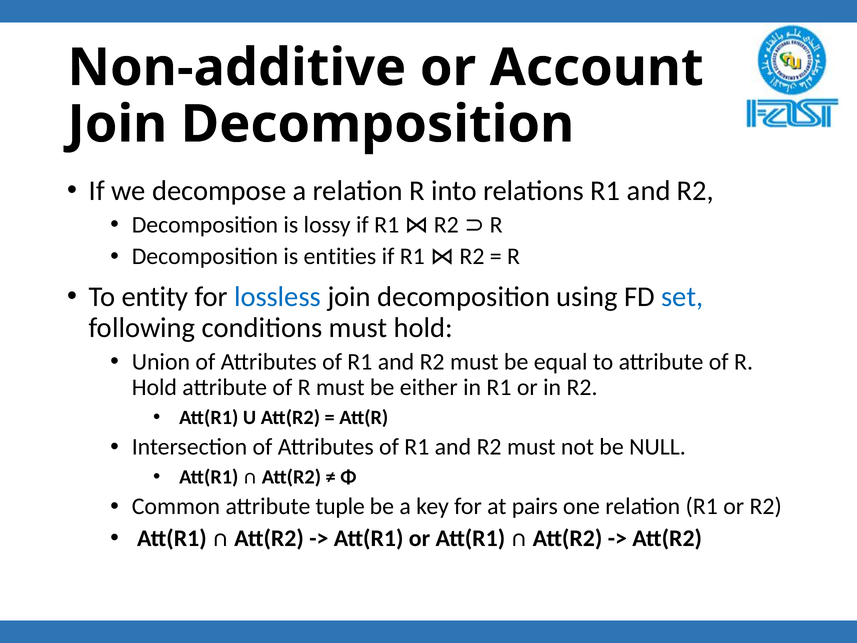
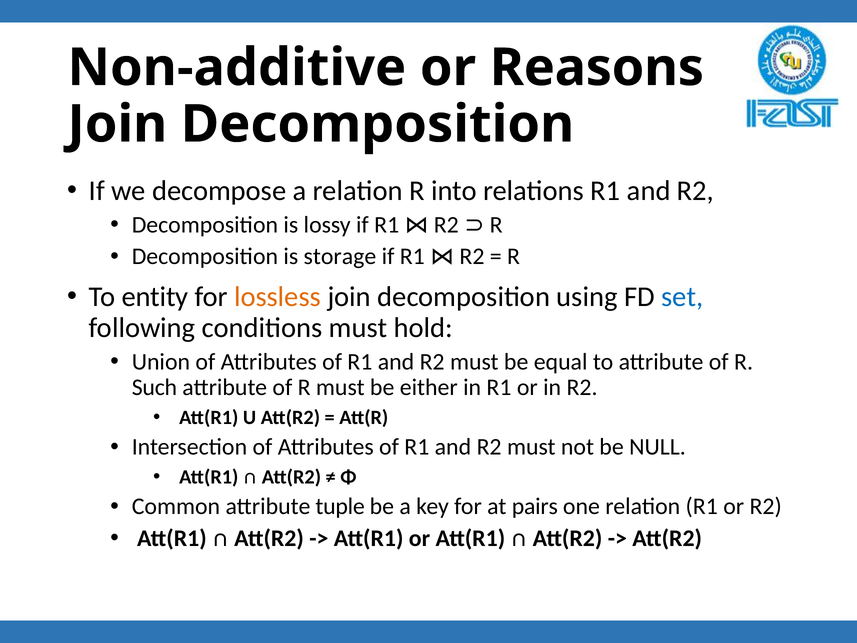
Account: Account -> Reasons (597, 68)
entities: entities -> storage (340, 257)
lossless colour: blue -> orange (278, 297)
Hold: Hold -> Such (154, 387)
